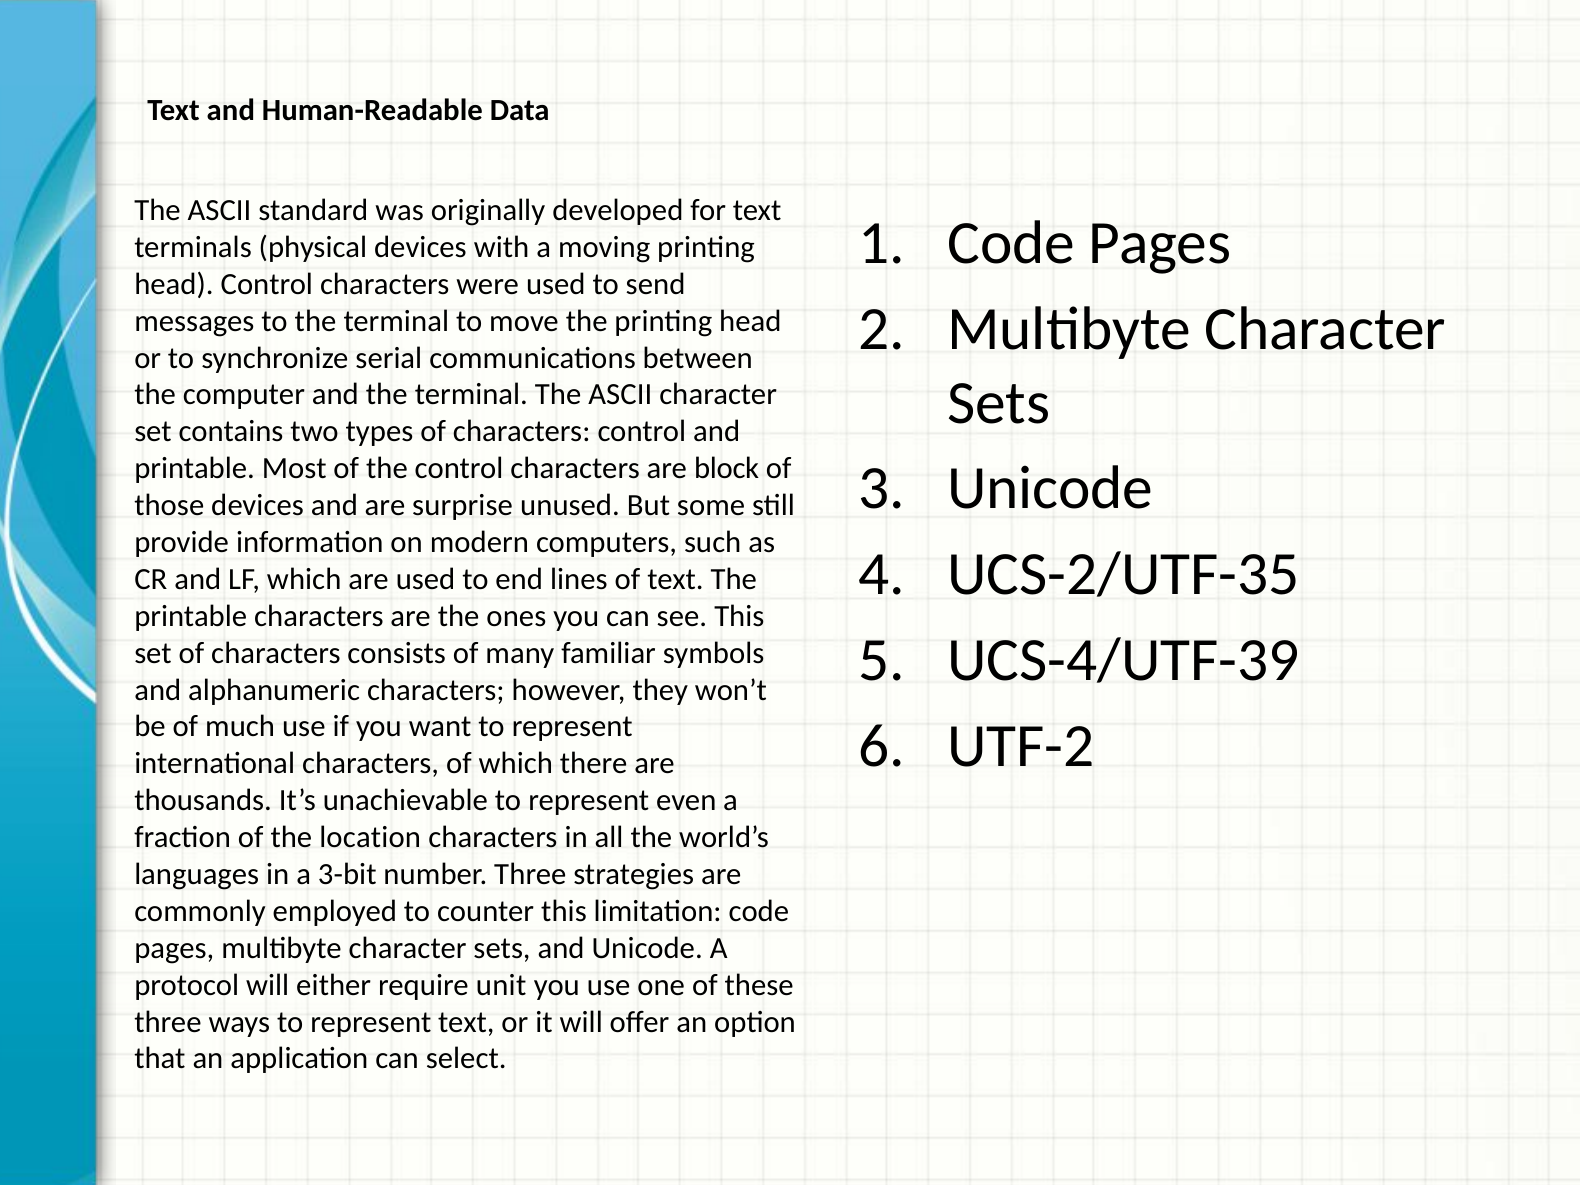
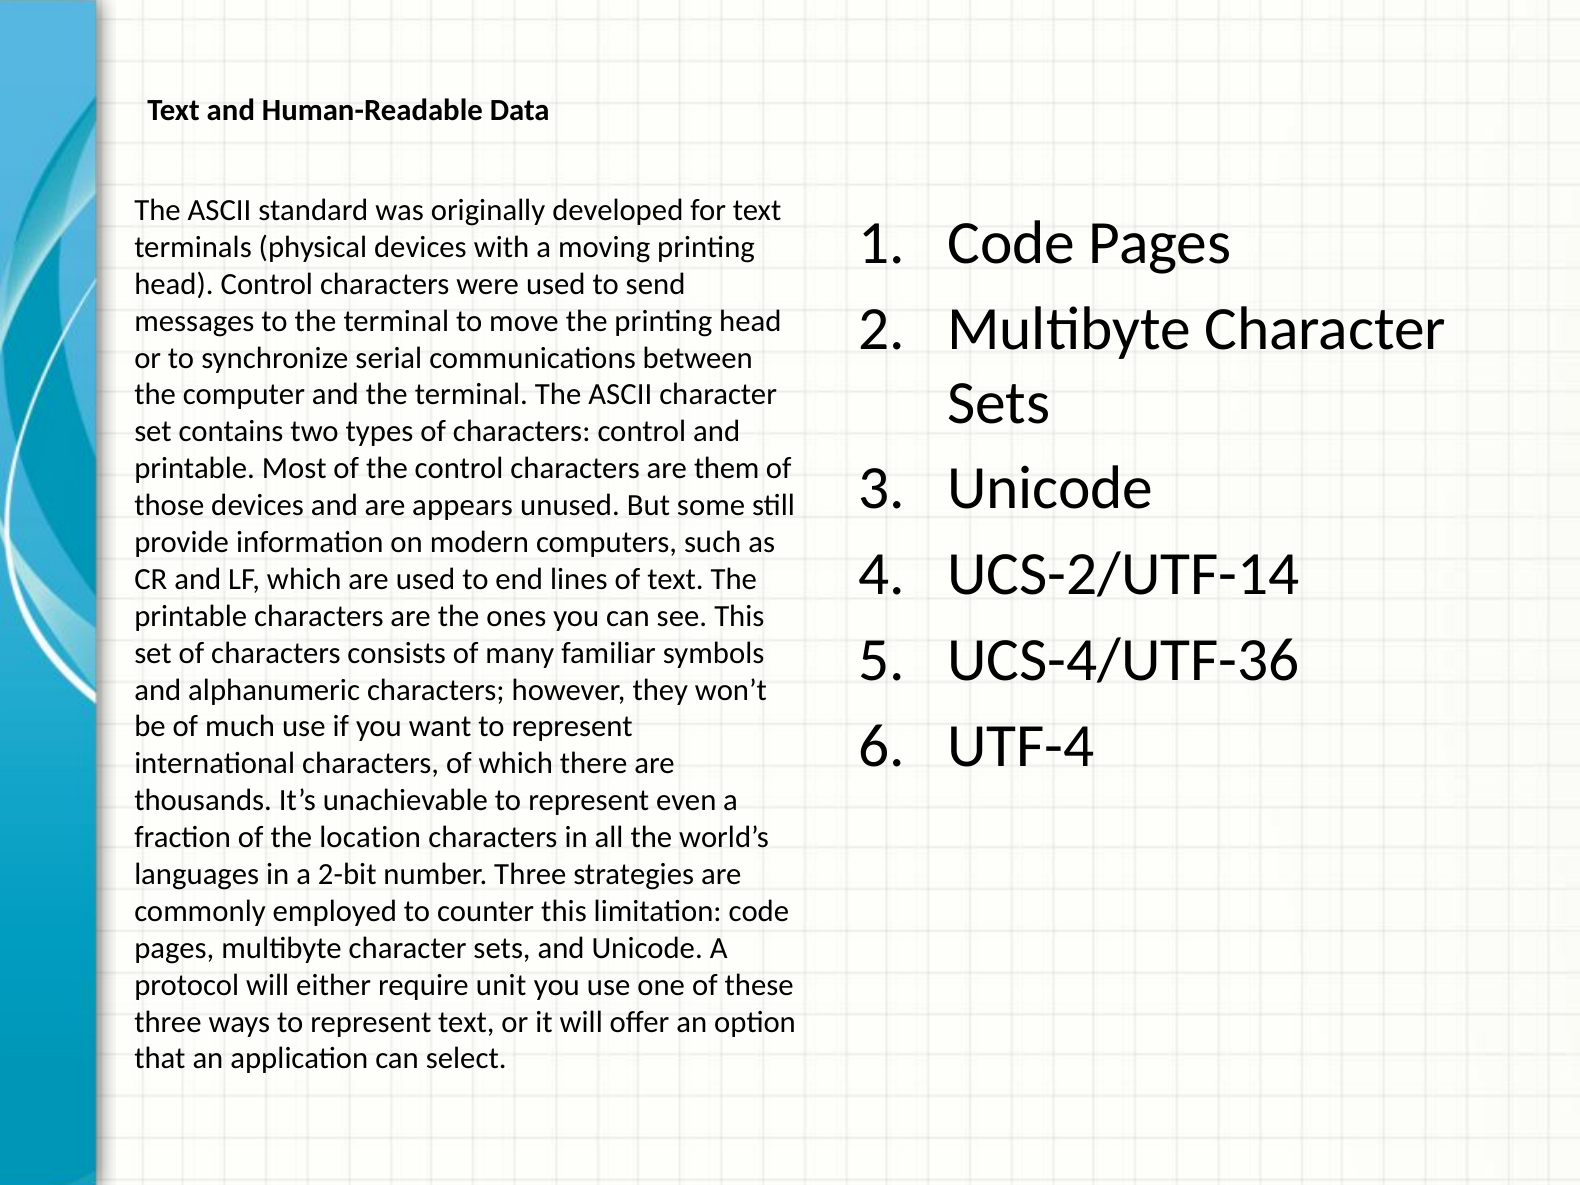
block: block -> them (727, 469)
surprise: surprise -> appears (463, 505)
UCS-2/UTF-35: UCS-2/UTF-35 -> UCS-2/UTF-14 (1123, 575)
UCS-4/UTF-39: UCS-4/UTF-39 -> UCS-4/UTF-36 (1123, 660)
UTF-2: UTF-2 -> UTF-4 (1021, 746)
3-bit: 3-bit -> 2-bit (347, 874)
